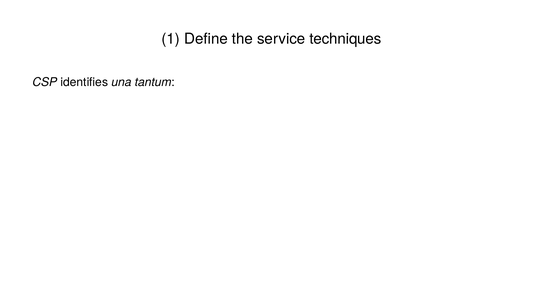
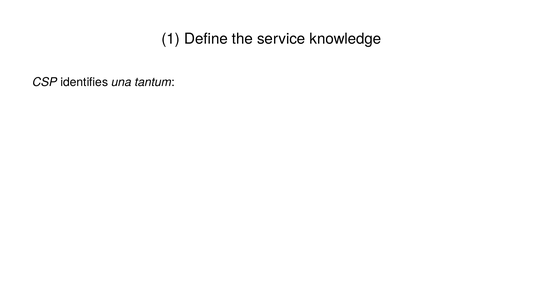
techniques: techniques -> knowledge (345, 39)
